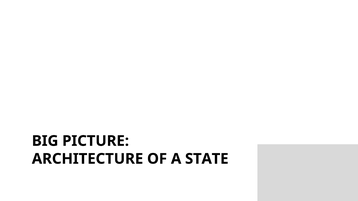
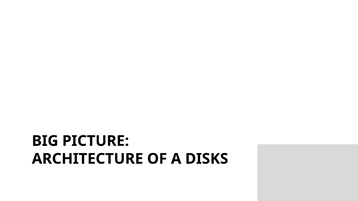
STATE: STATE -> DISKS (207, 159)
